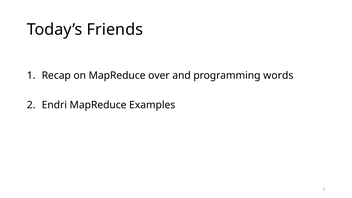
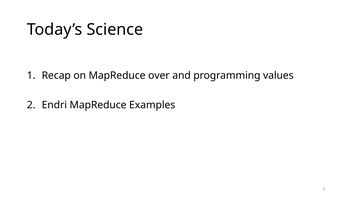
Friends: Friends -> Science (115, 30)
words: words -> values (278, 75)
